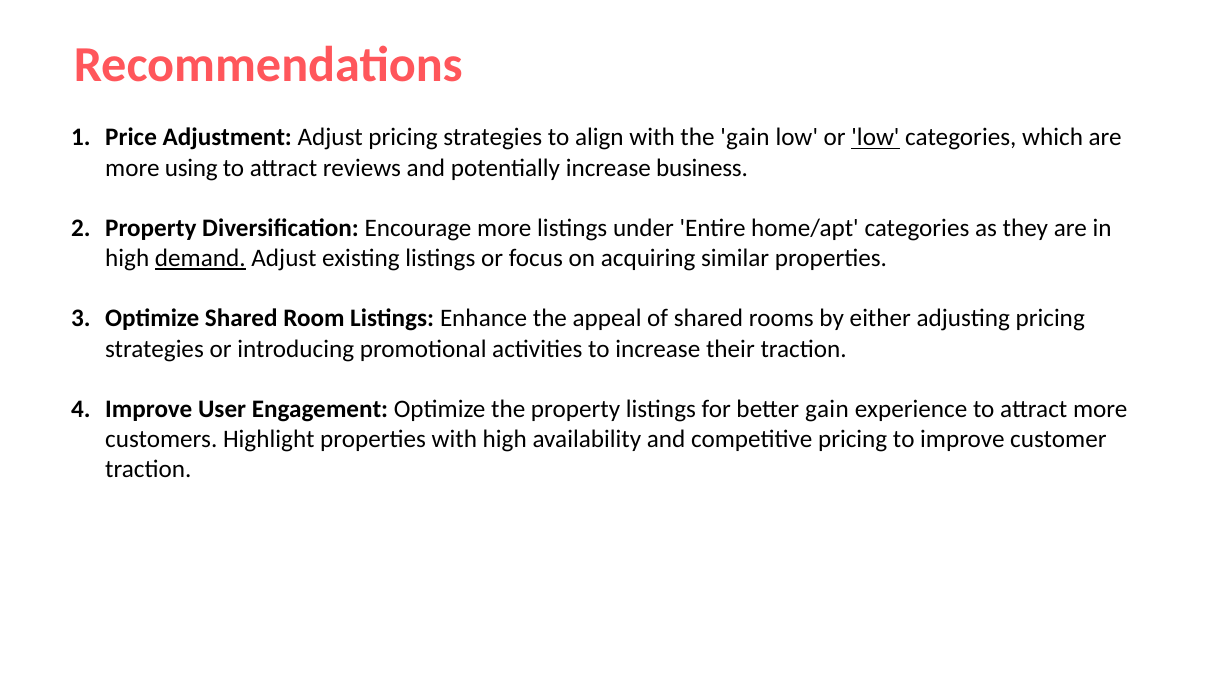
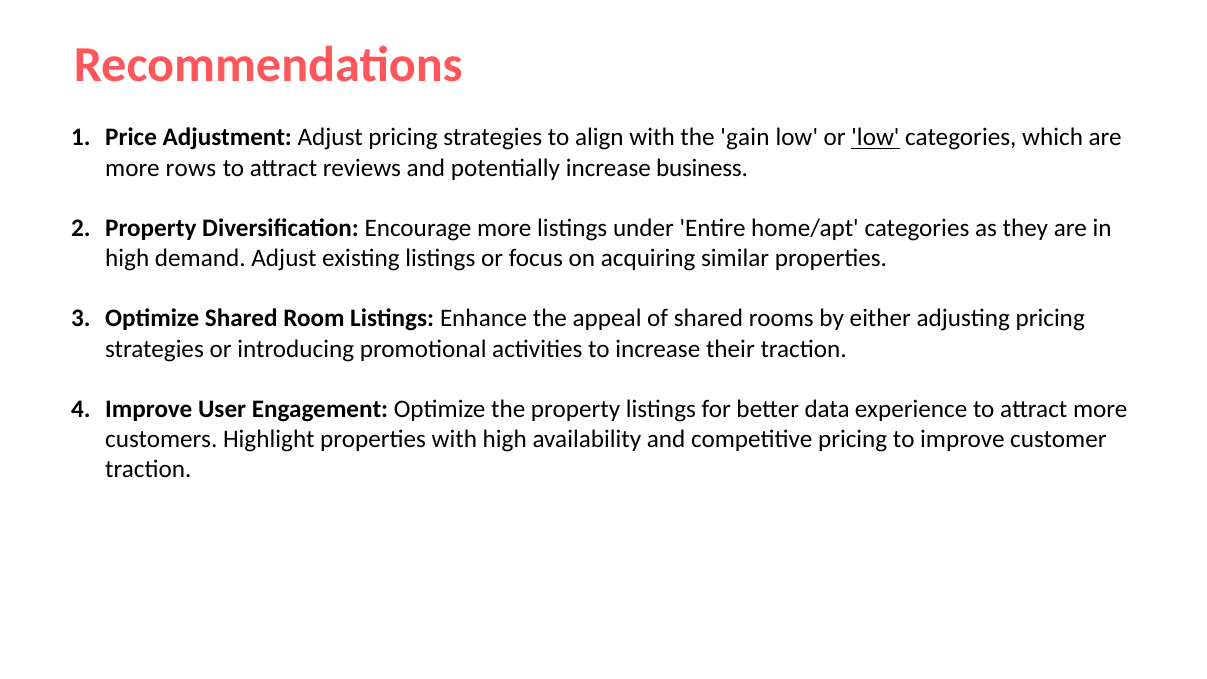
using: using -> rows (191, 168)
demand underline: present -> none (200, 258)
better gain: gain -> data (827, 409)
